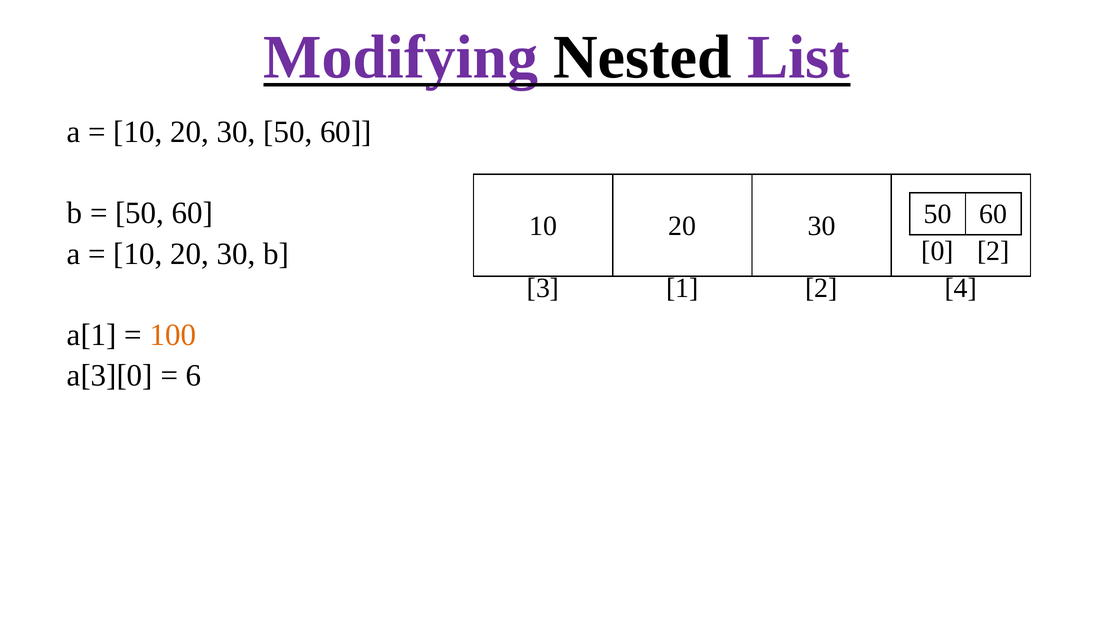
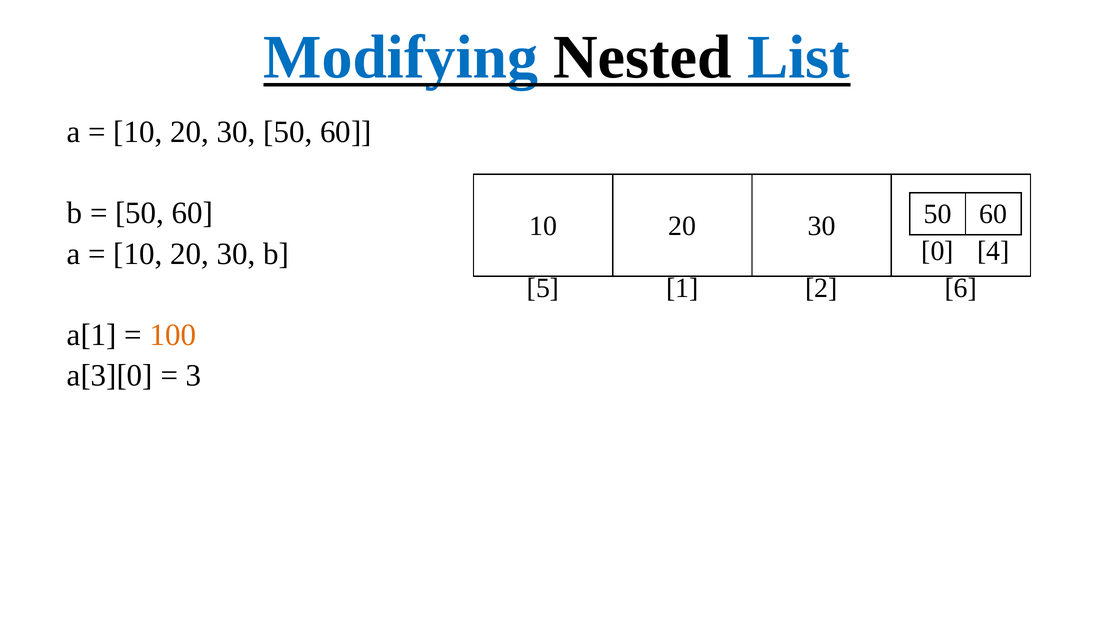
Modifying colour: purple -> blue (401, 57)
List colour: purple -> blue (799, 57)
0 2: 2 -> 4 (993, 251)
3: 3 -> 5 (543, 288)
4: 4 -> 6 (961, 288)
6: 6 -> 3 (193, 375)
